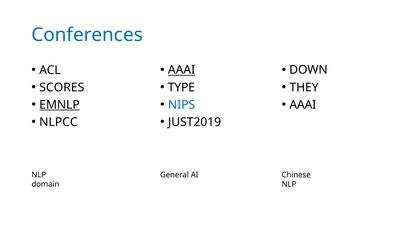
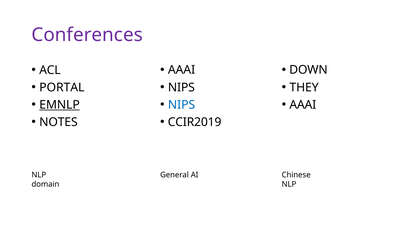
Conferences colour: blue -> purple (87, 35)
AAAI underline: present -> none (182, 70)
TYPE: TYPE -> NIPS (181, 87)
SCORES: SCORES -> PORTAL (62, 87)
JUST2019: JUST2019 -> CCIR2019 (195, 122)
NLPCC: NLPCC -> NOTES (59, 122)
